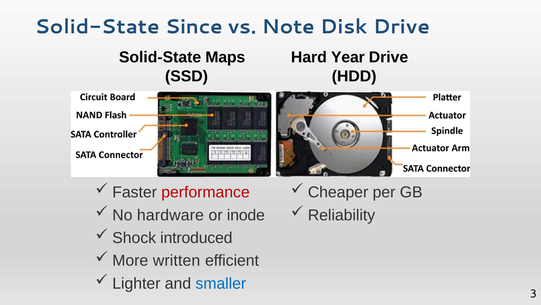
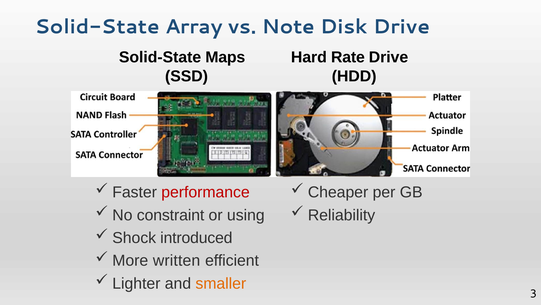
Since: Since -> Array (194, 27)
Year: Year -> Rate (348, 57)
hardware: hardware -> constraint (171, 215)
inode: inode -> using (246, 215)
smaller colour: blue -> orange (221, 283)
